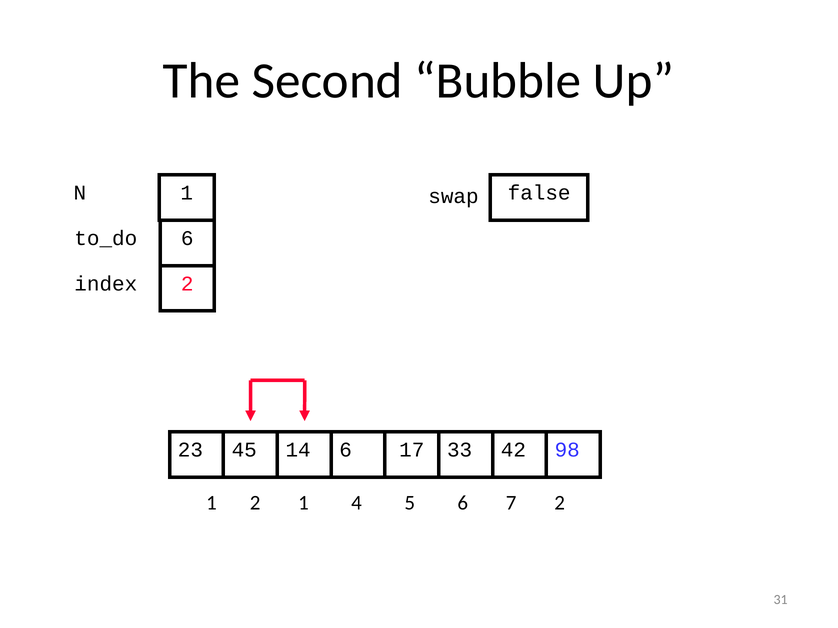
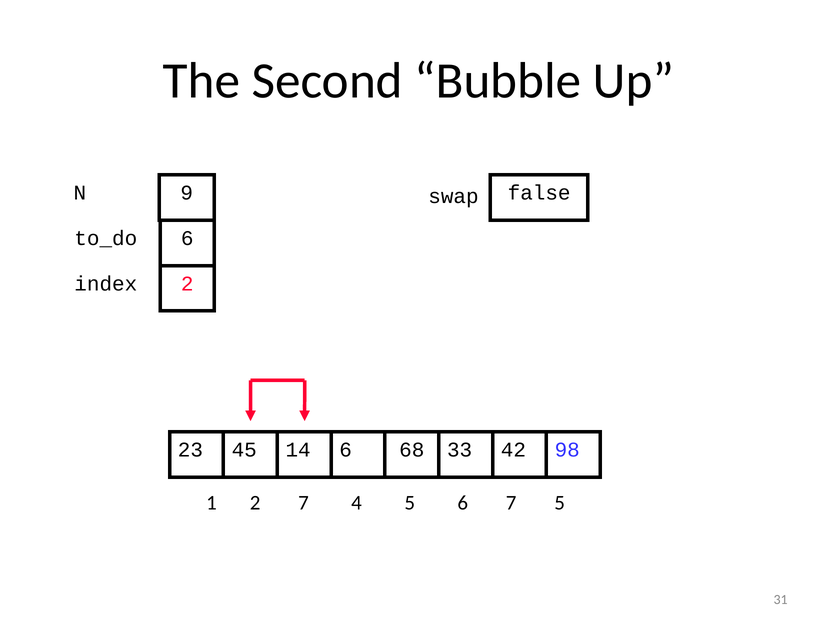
N 1: 1 -> 9 (187, 193)
17: 17 -> 68 (412, 450)
2 1: 1 -> 7 (303, 503)
7 2: 2 -> 5 (560, 503)
